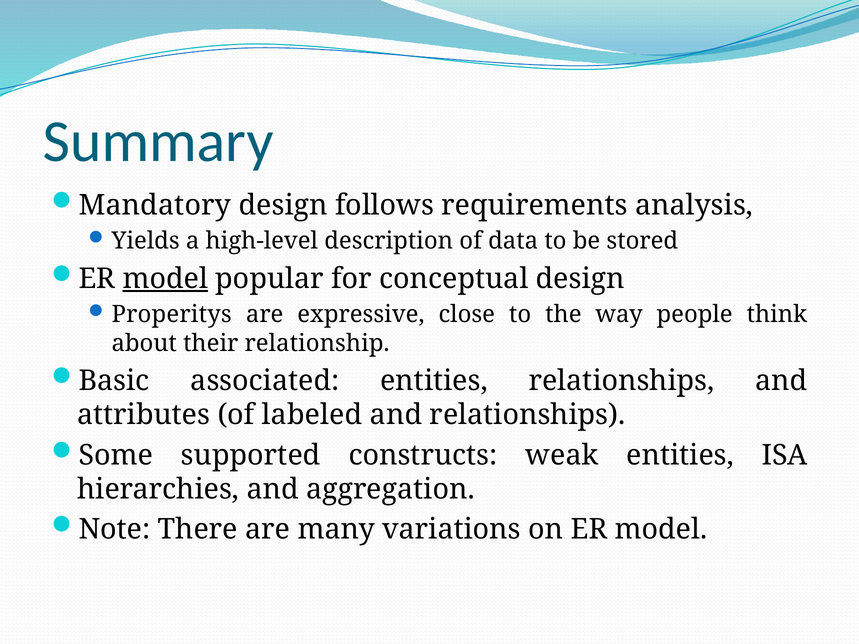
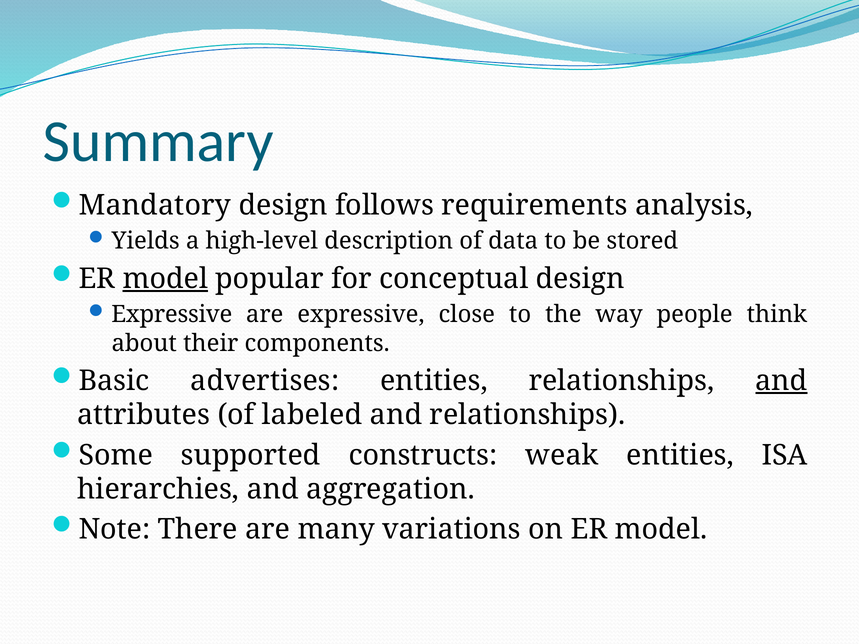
Properitys: Properitys -> Expressive (172, 315)
relationship: relationship -> components (317, 343)
associated: associated -> advertises (265, 381)
and underline: none -> present (781, 381)
